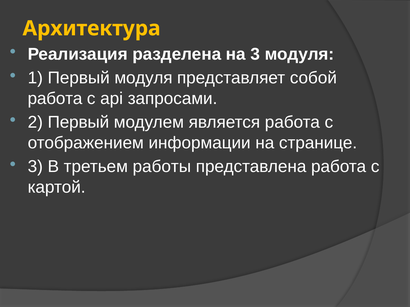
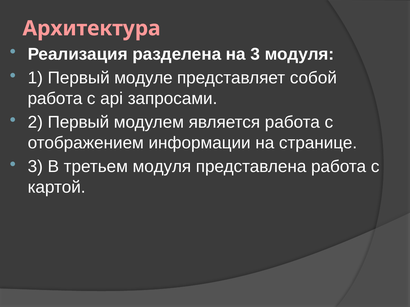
Архитектура colour: yellow -> pink (92, 28)
Первый модуля: модуля -> модуле (143, 78)
третьем работы: работы -> модуля (162, 167)
